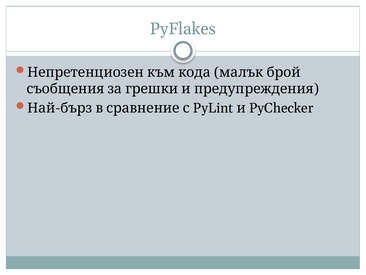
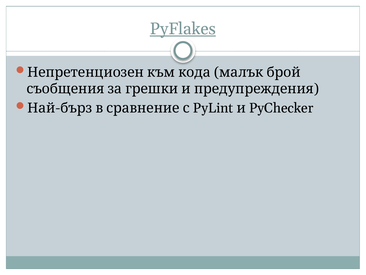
PyFlakes underline: none -> present (183, 29)
